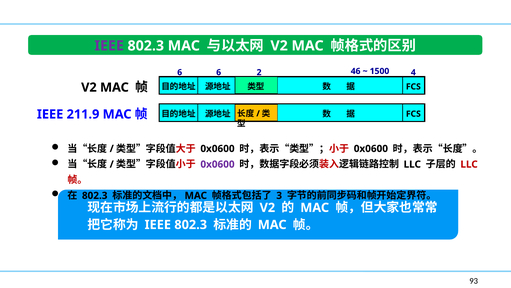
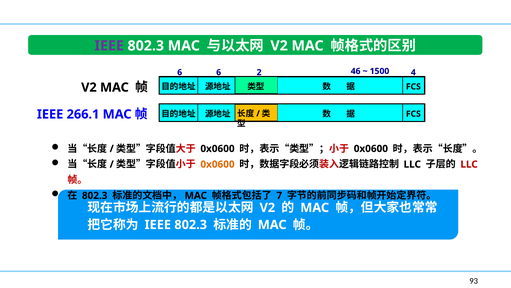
211.9: 211.9 -> 266.1 (83, 114)
0x0600 colour: purple -> orange (218, 164)
3: 3 -> 7 (279, 195)
